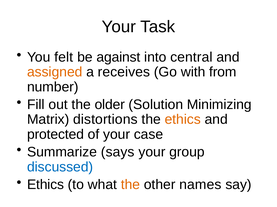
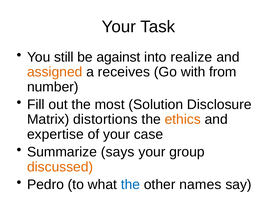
felt: felt -> still (64, 57)
central: central -> realize (191, 57)
older: older -> most (110, 105)
Minimizing: Minimizing -> Disclosure (219, 105)
protected: protected -> expertise (55, 135)
discussed colour: blue -> orange (60, 168)
Ethics: Ethics -> Pedro (45, 185)
the colour: orange -> blue (130, 185)
